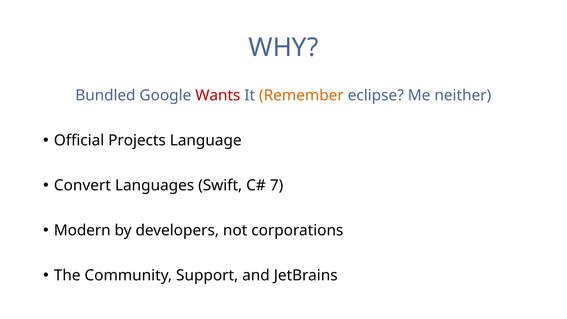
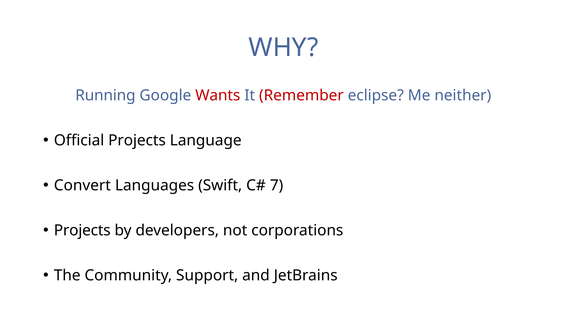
Bundled: Bundled -> Running (105, 95)
Remember colour: orange -> red (301, 95)
Modern: Modern -> Projects (82, 230)
